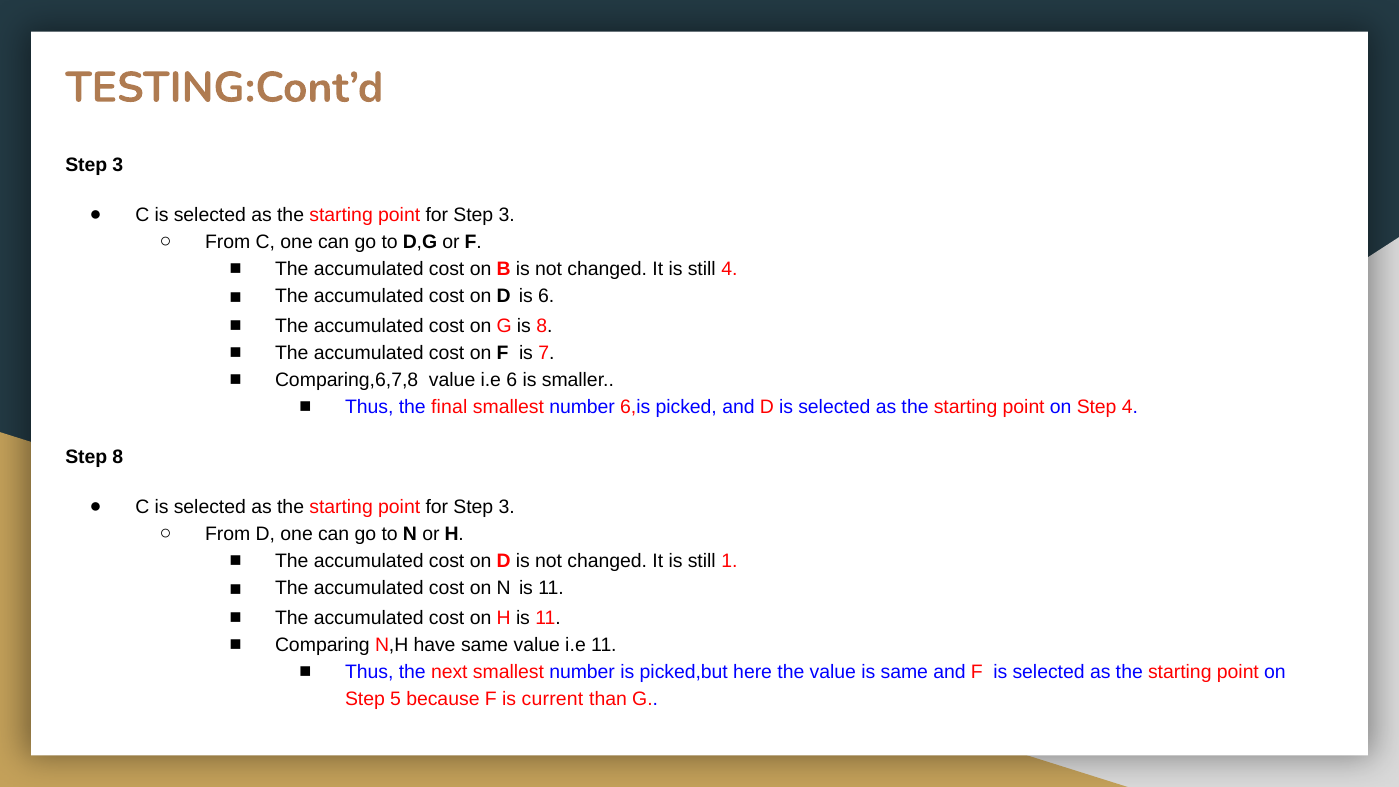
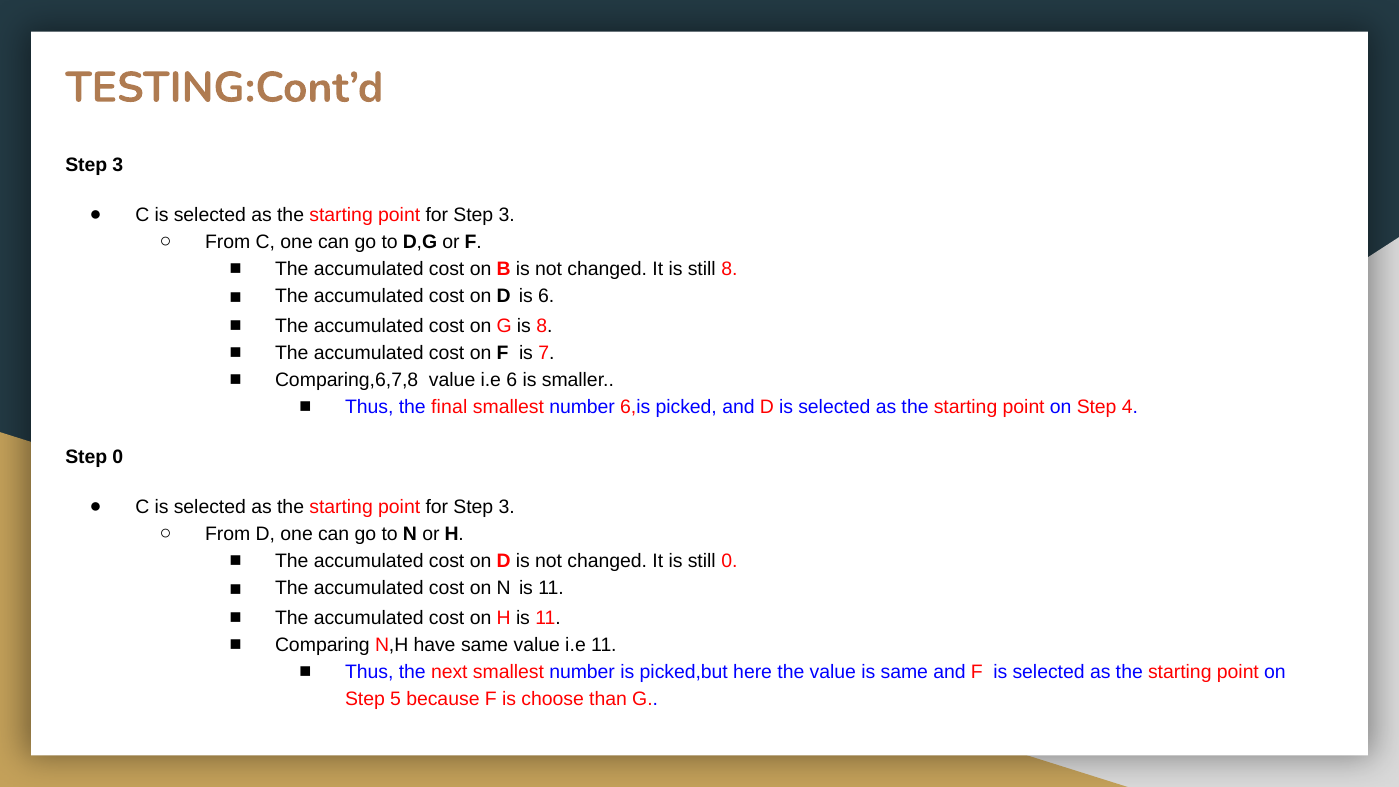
still 4: 4 -> 8 (729, 269)
Step 8: 8 -> 0 (118, 457)
still 1: 1 -> 0 (729, 561)
current: current -> choose (553, 699)
